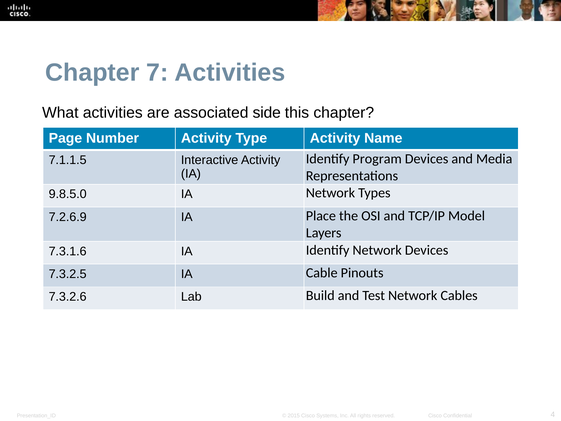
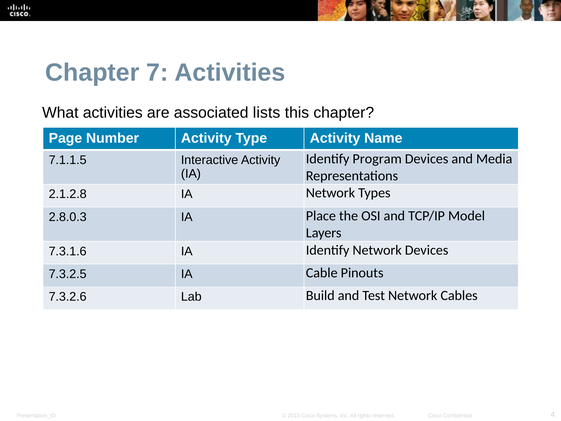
side: side -> lists (267, 113)
9.8.5.0: 9.8.5.0 -> 2.1.2.8 (68, 194)
7.2.6.9: 7.2.6.9 -> 2.8.0.3 (68, 217)
